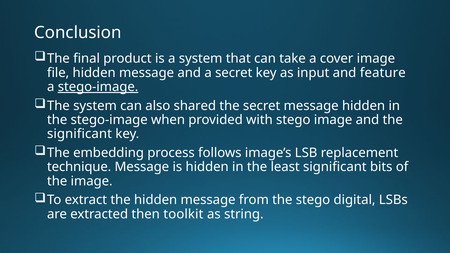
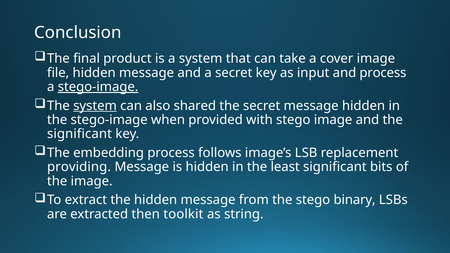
and feature: feature -> process (383, 73)
system underline: none -> present (95, 106)
technique: technique -> providing (79, 167)
digital: digital -> binary (355, 200)
